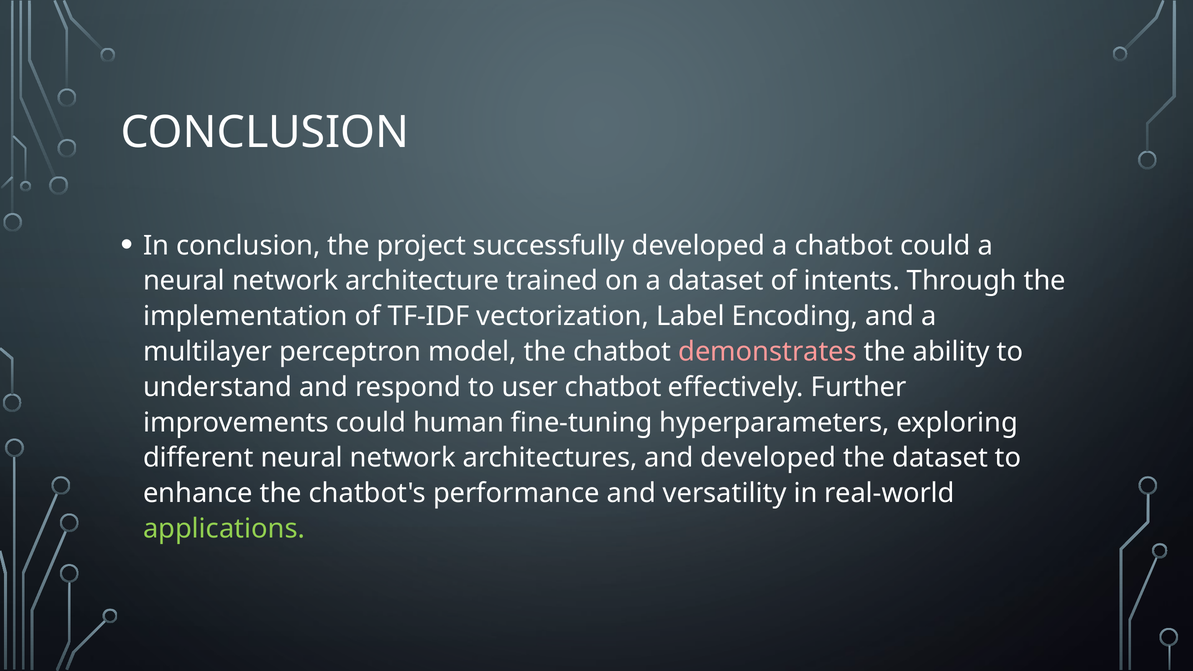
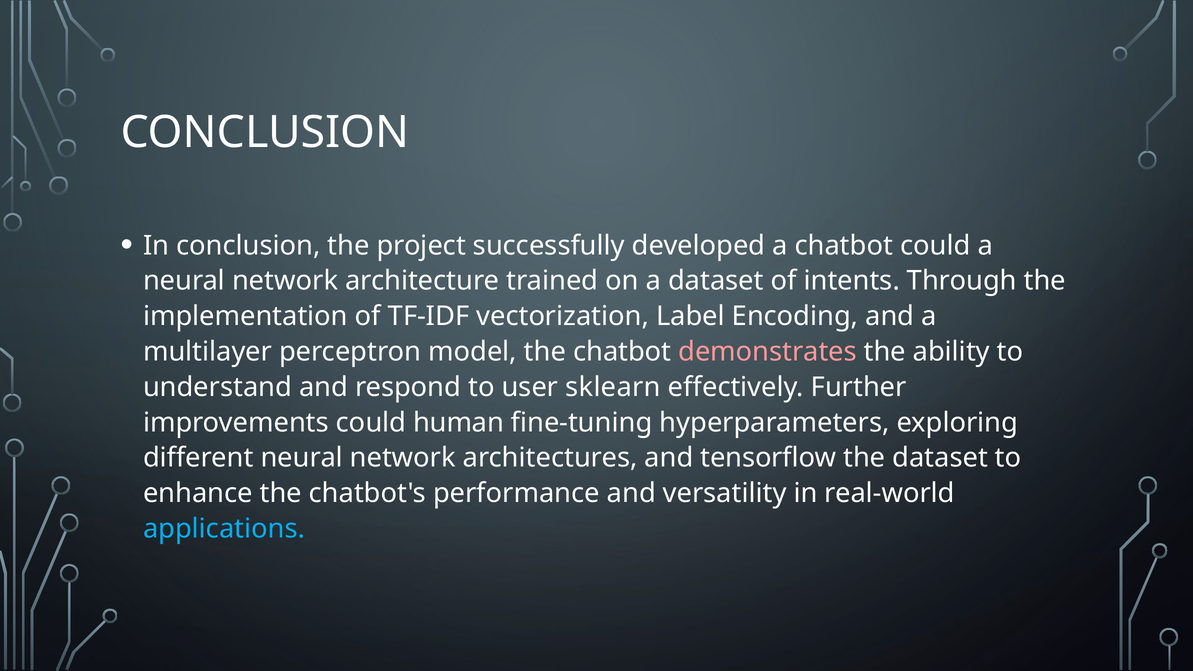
user chatbot: chatbot -> sklearn (613, 387)
and developed: developed -> tensorflow (768, 458)
applications colour: light green -> light blue (224, 529)
